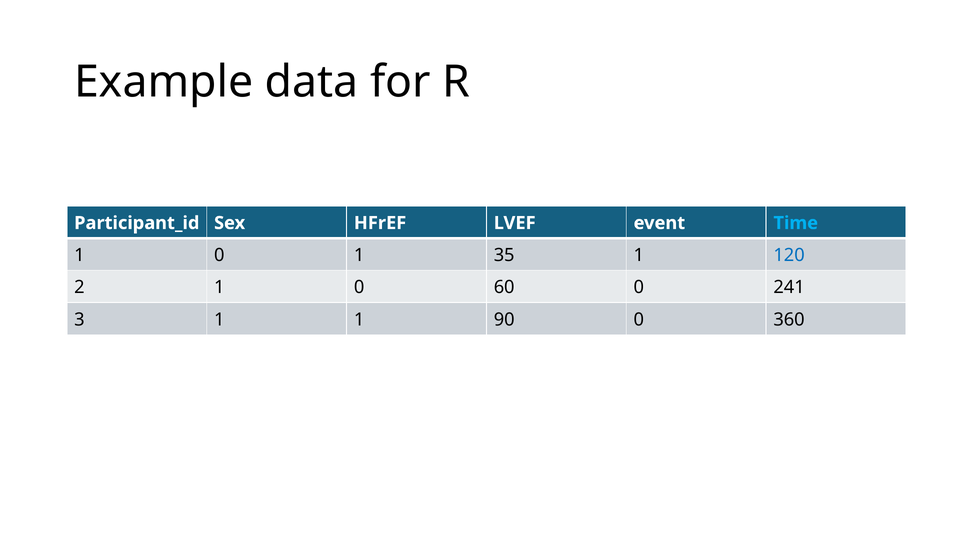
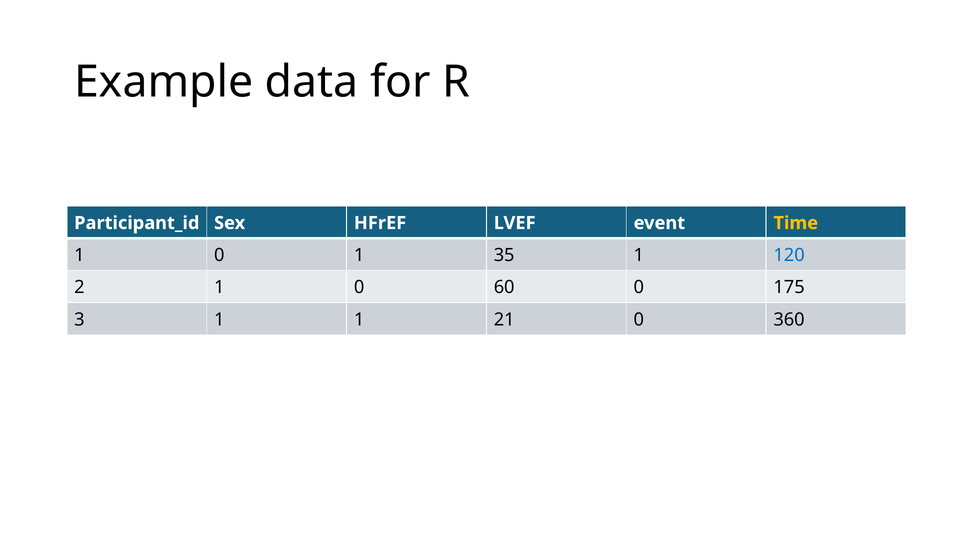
Time colour: light blue -> yellow (796, 223)
241: 241 -> 175 (789, 287)
90: 90 -> 21 (504, 319)
